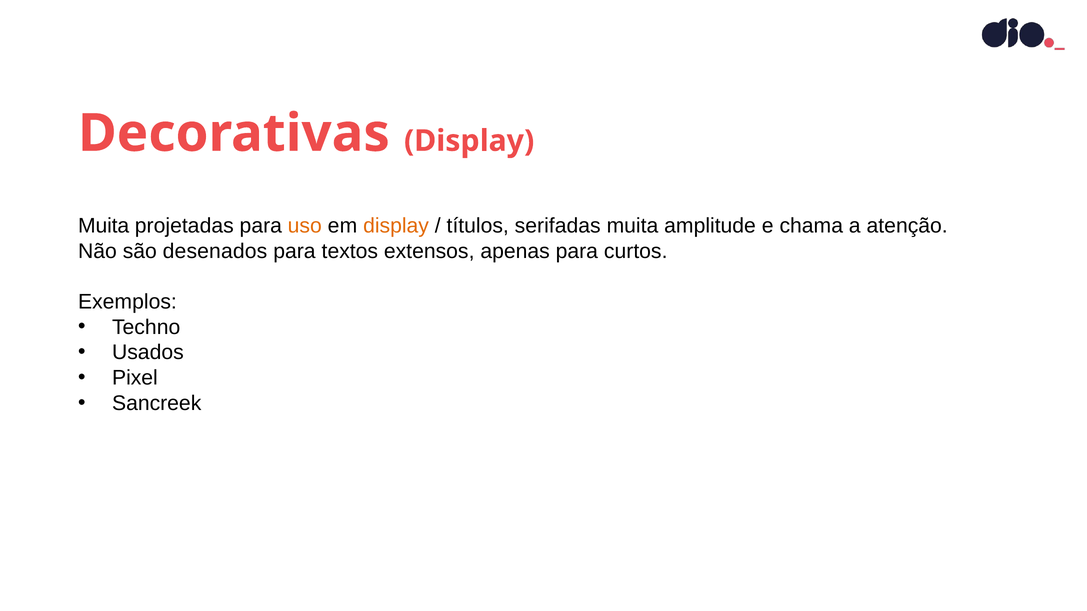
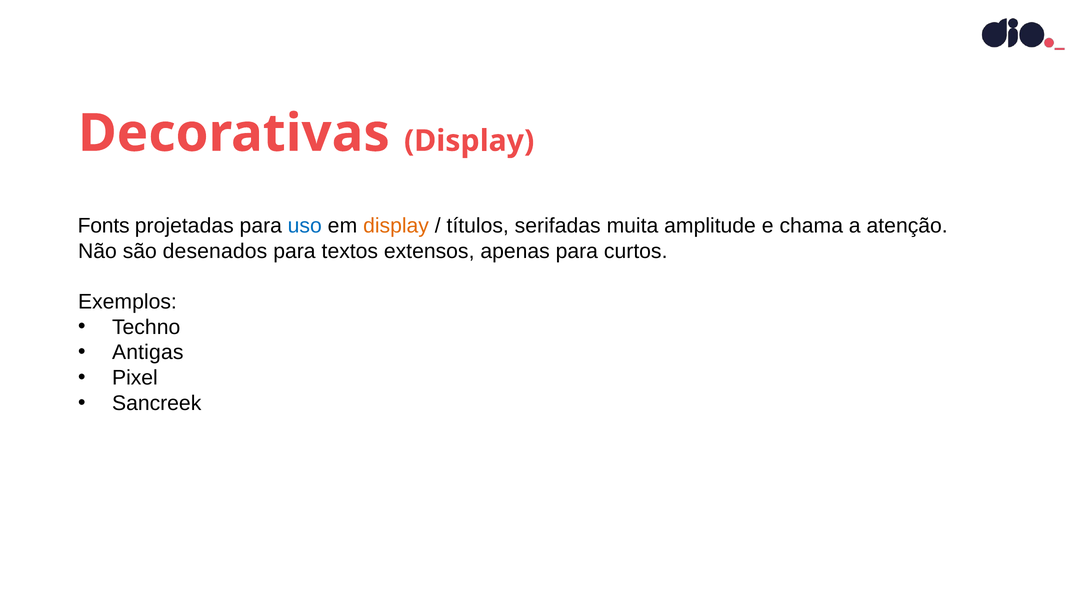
Muita: Muita -> Fonts (104, 226)
uso colour: orange -> blue (305, 226)
Usados: Usados -> Antigas (148, 353)
